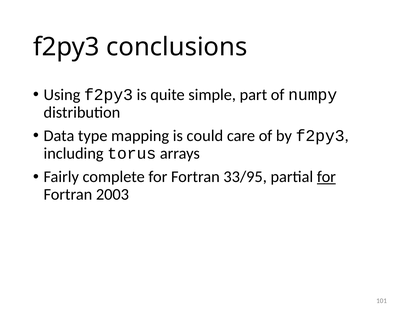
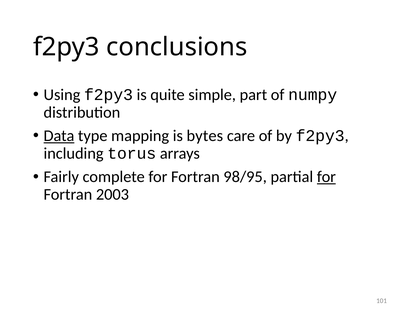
Data underline: none -> present (59, 136)
could: could -> bytes (205, 136)
33/95: 33/95 -> 98/95 (245, 177)
